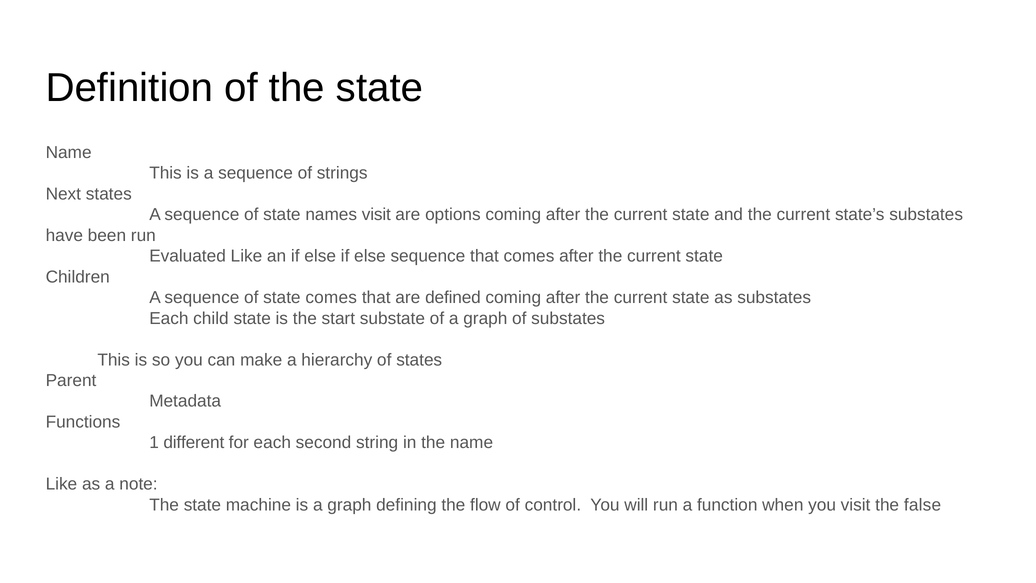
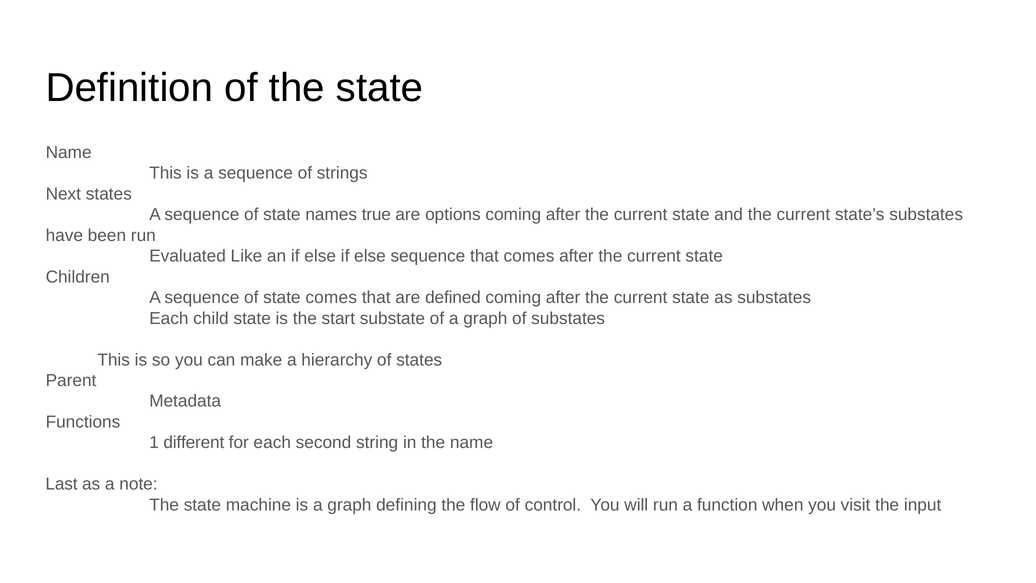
names visit: visit -> true (376, 215)
Like: Like -> Last (62, 484)
false: false -> input (923, 505)
